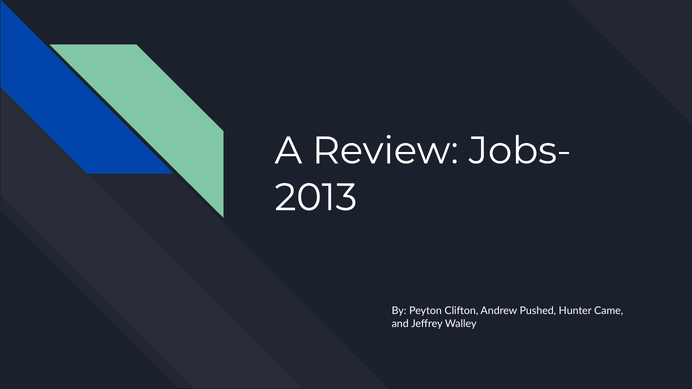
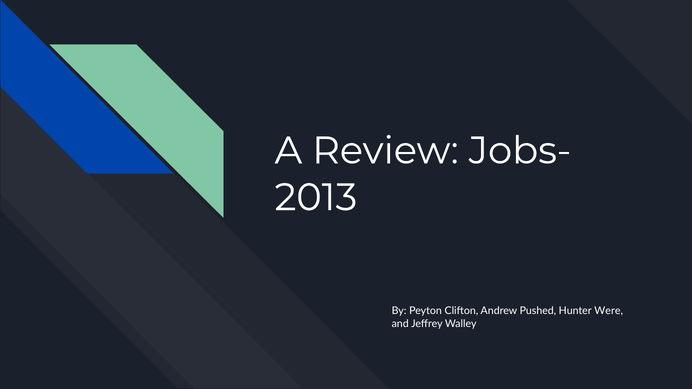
Came: Came -> Were (609, 311)
